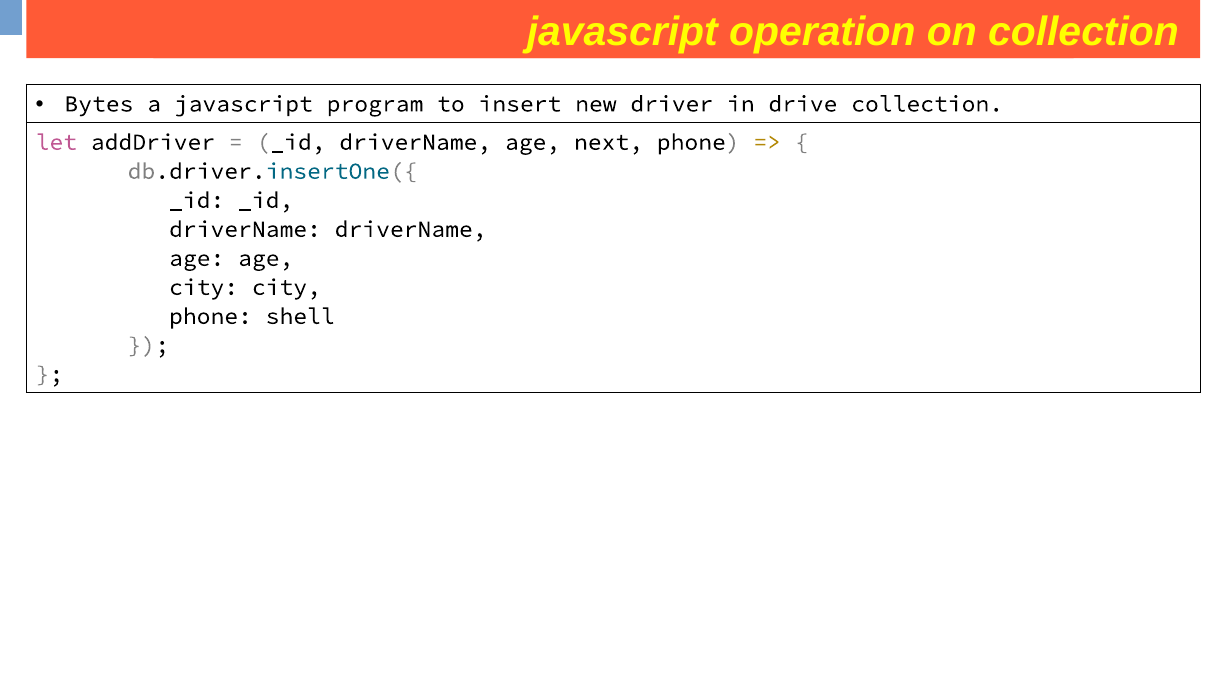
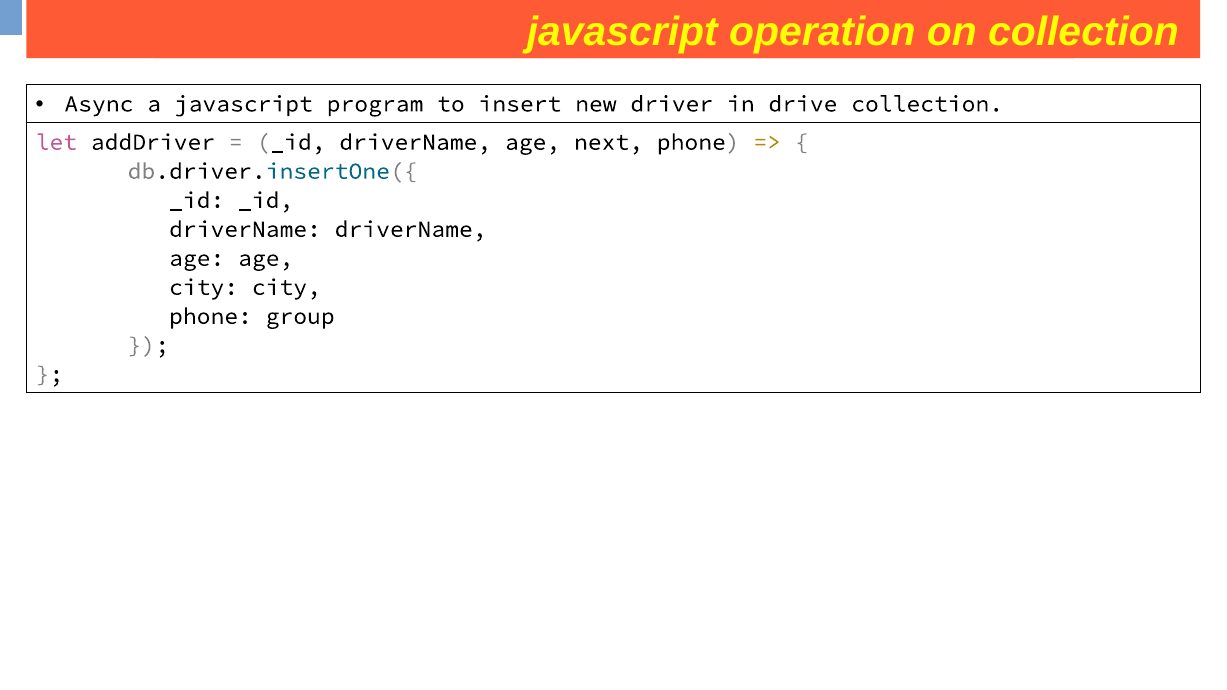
Bytes: Bytes -> Async (99, 104)
shell: shell -> group (300, 316)
